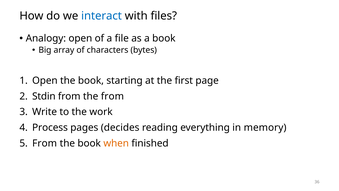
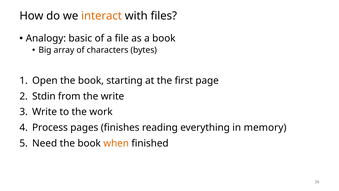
interact colour: blue -> orange (102, 16)
Analogy open: open -> basic (80, 38)
the from: from -> write (113, 96)
decides: decides -> finishes (120, 127)
From: From -> Need (45, 143)
